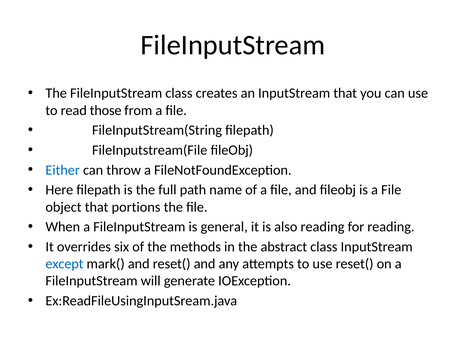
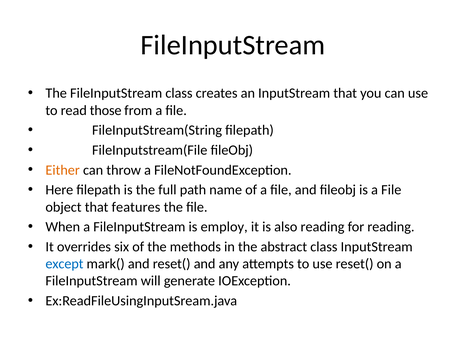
Either colour: blue -> orange (63, 170)
portions: portions -> features (136, 207)
general: general -> employ (224, 227)
